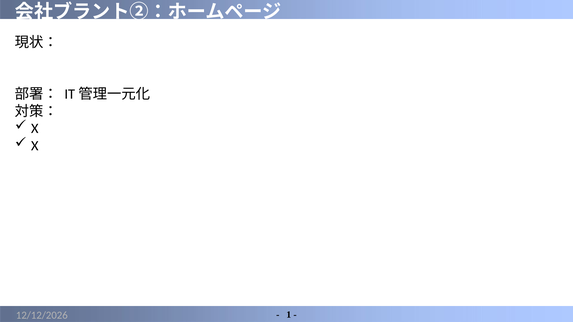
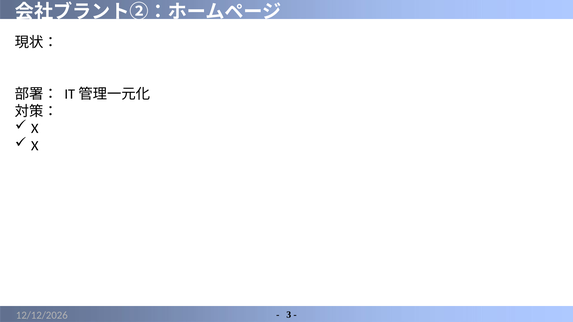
1: 1 -> 3 (289, 315)
